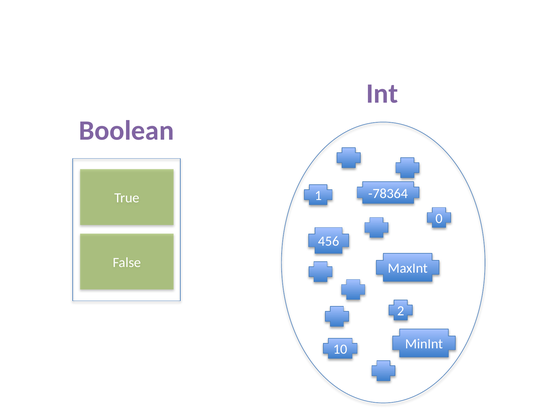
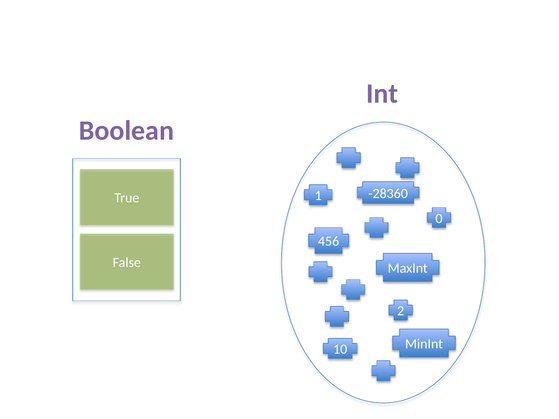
-78364: -78364 -> -28360 (388, 194)
